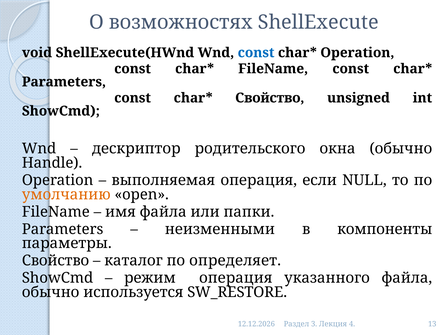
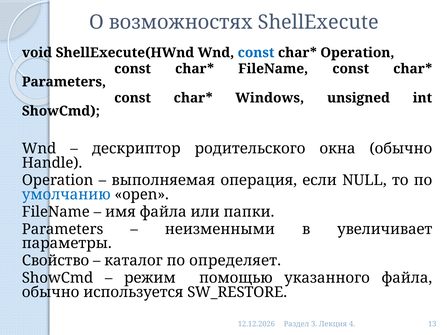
Свойство: Свойство -> Windows (270, 98)
умолчанию colour: orange -> blue (66, 195)
компоненты: компоненты -> увеличивает (385, 229)
режим операция: операция -> помощью (236, 278)
